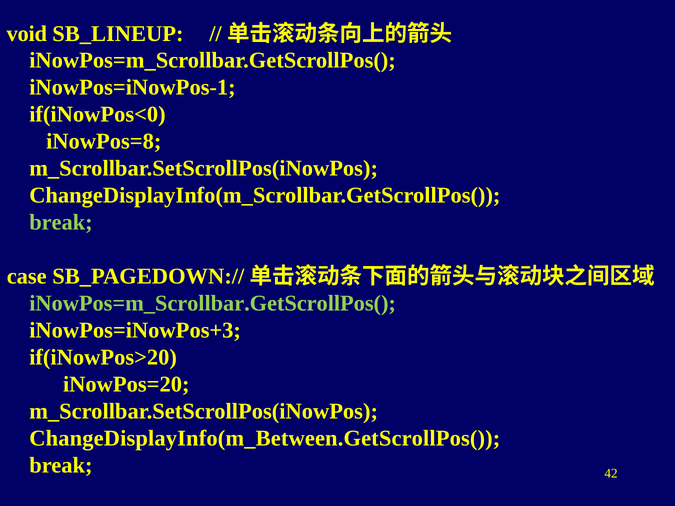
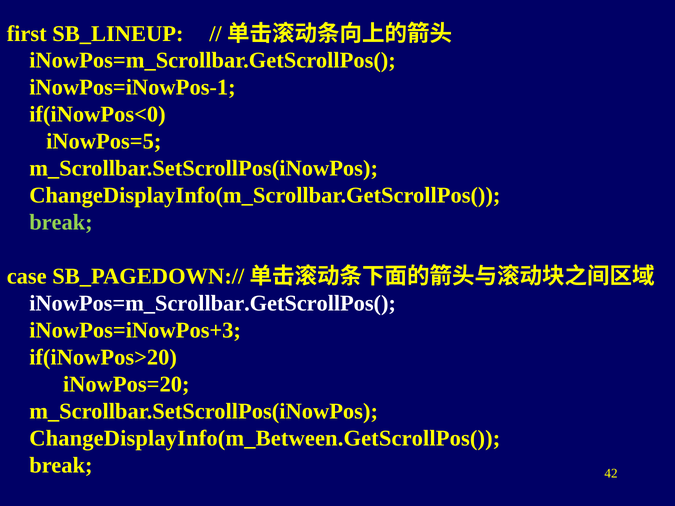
void: void -> first (27, 34)
iNowPos=8: iNowPos=8 -> iNowPos=5 (104, 142)
iNowPos=m_Scrollbar.GetScrollPos( colour: light green -> white (213, 304)
